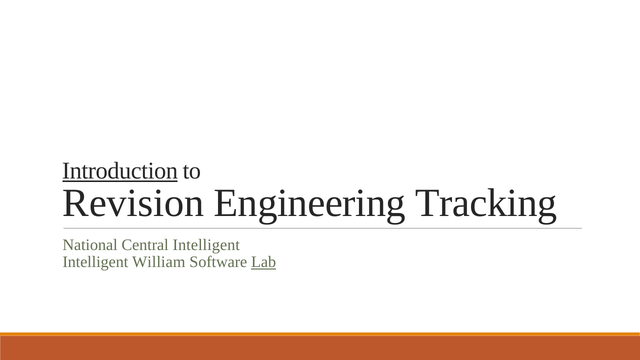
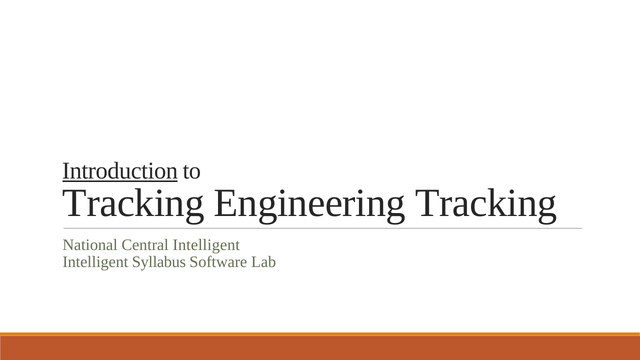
Revision: Revision -> Tracking (134, 203)
William: William -> Syllabus (159, 262)
Lab underline: present -> none (264, 262)
